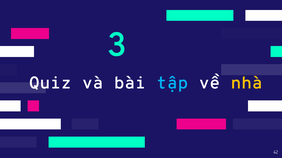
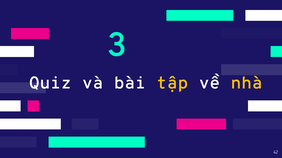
tập colour: light blue -> yellow (172, 83)
